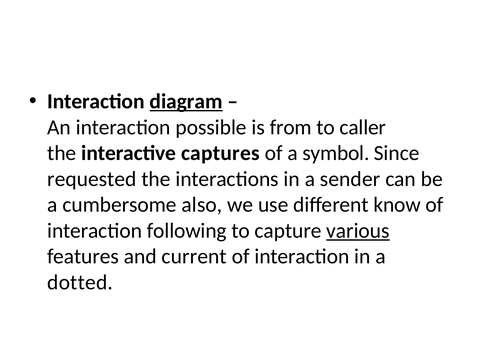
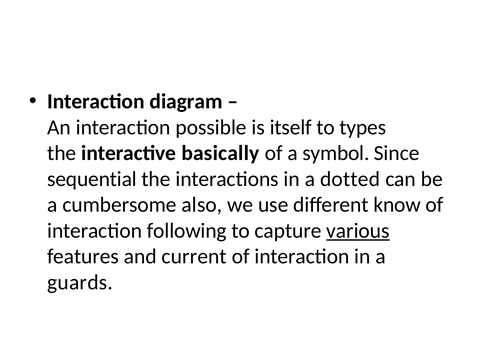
diagram underline: present -> none (186, 102)
from: from -> itself (291, 127)
caller: caller -> types (363, 127)
captures: captures -> basically (220, 153)
requested: requested -> sequential (92, 179)
sender: sender -> dotted (350, 179)
dotted: dotted -> guards (80, 282)
